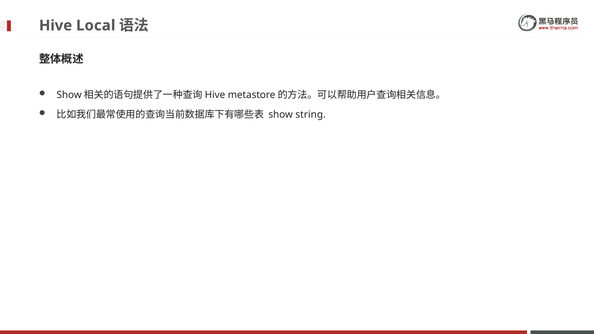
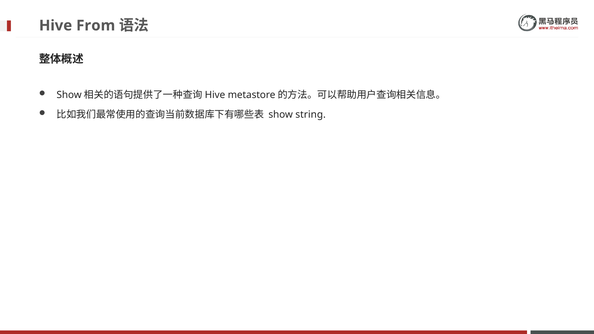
Local: Local -> From (96, 26)
